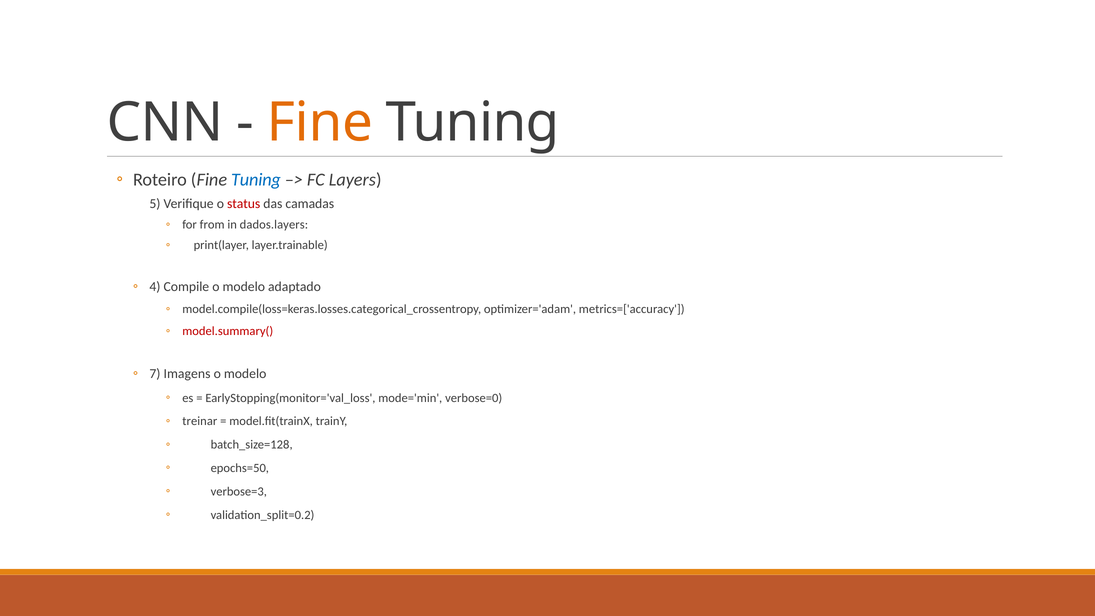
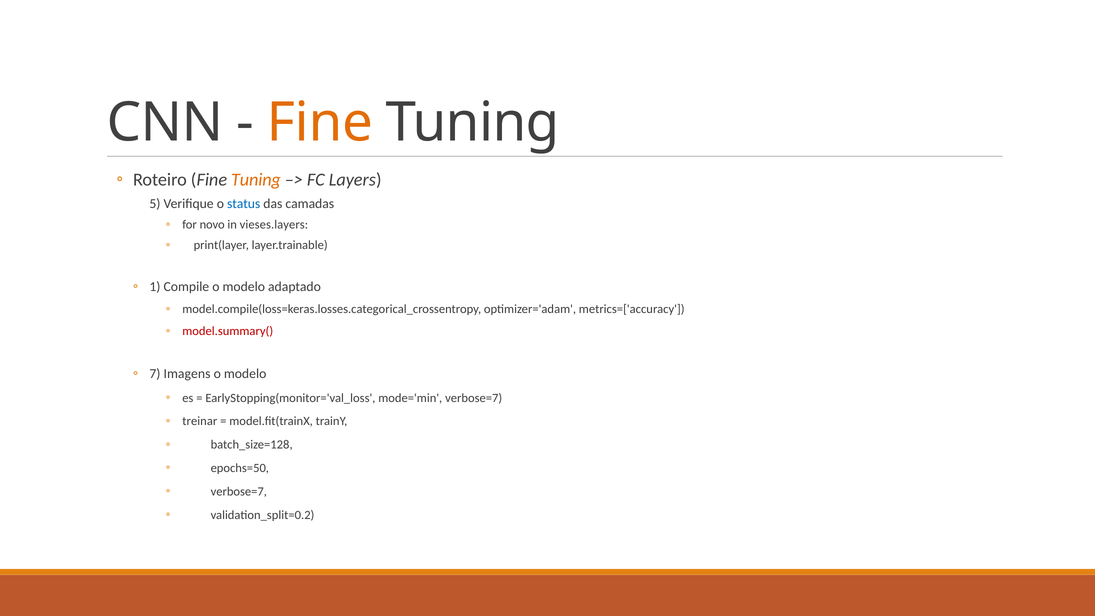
Tuning colour: blue -> orange (256, 180)
status colour: red -> blue (244, 204)
from: from -> novo (212, 225)
dados.layers: dados.layers -> vieses.layers (274, 225)
4: 4 -> 1 (155, 287)
mode='min verbose=0: verbose=0 -> verbose=7 (474, 398)
verbose=3: verbose=3 -> verbose=7 (239, 492)
